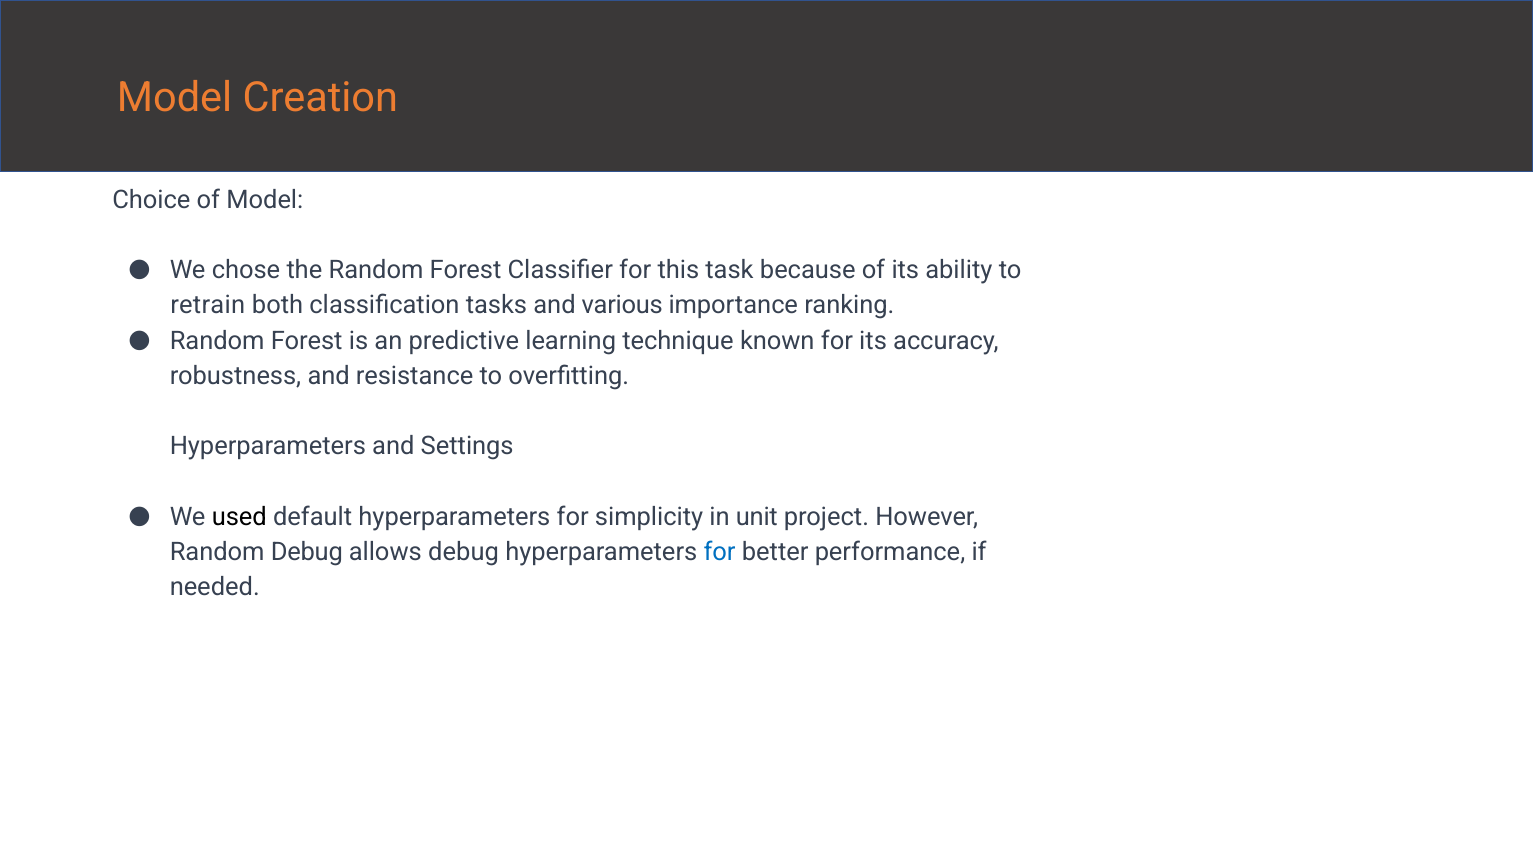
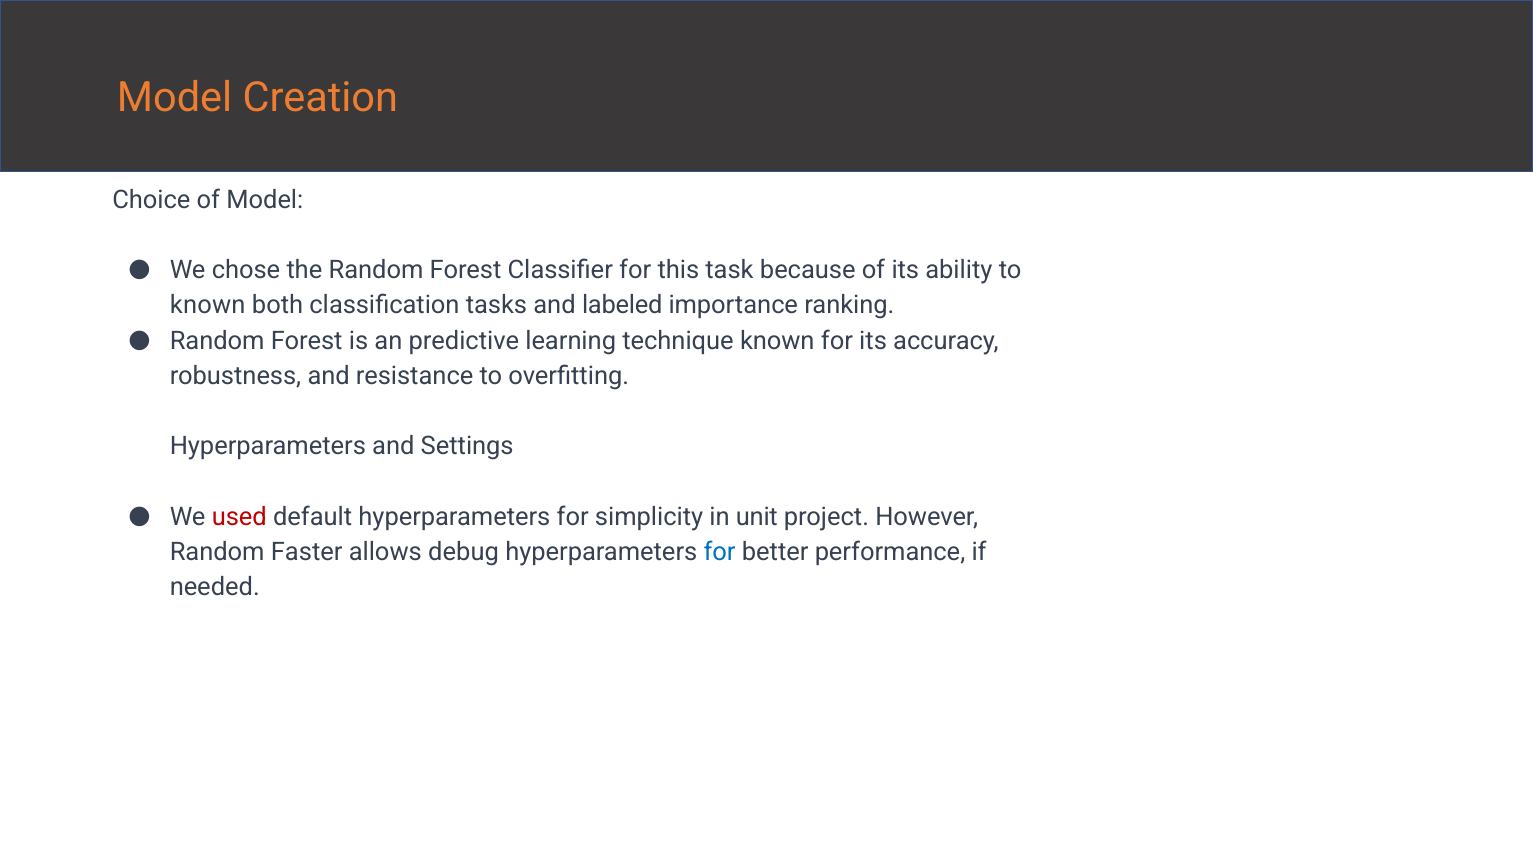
retrain: retrain -> known (208, 305)
various: various -> labeled (622, 305)
used colour: black -> red (239, 517)
Random Debug: Debug -> Faster (307, 552)
